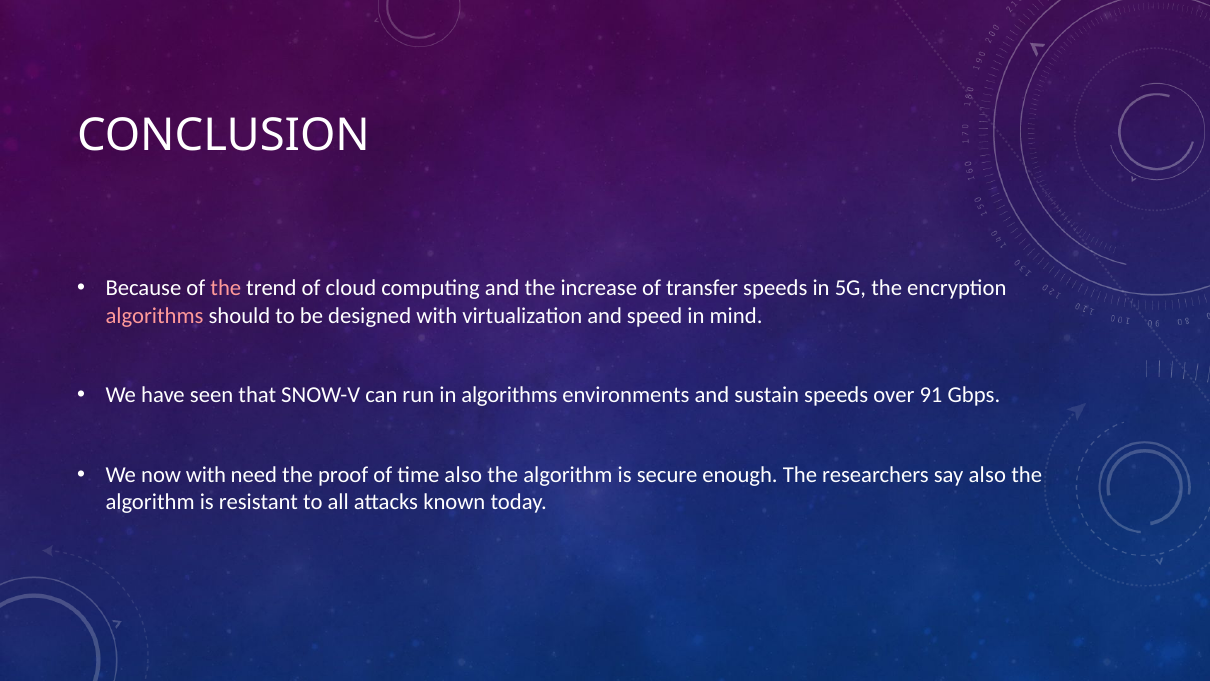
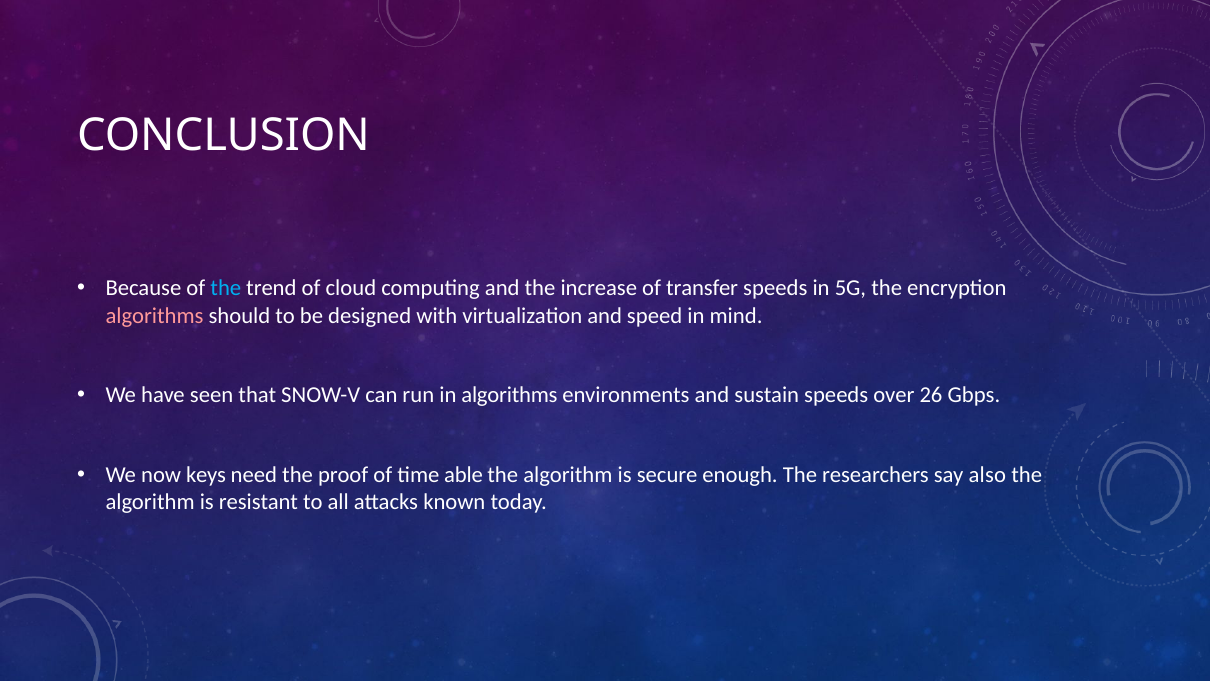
the colour: pink -> light blue (226, 288)
91: 91 -> 26 (931, 395)
now with: with -> keys (206, 475)
time also: also -> able (463, 475)
